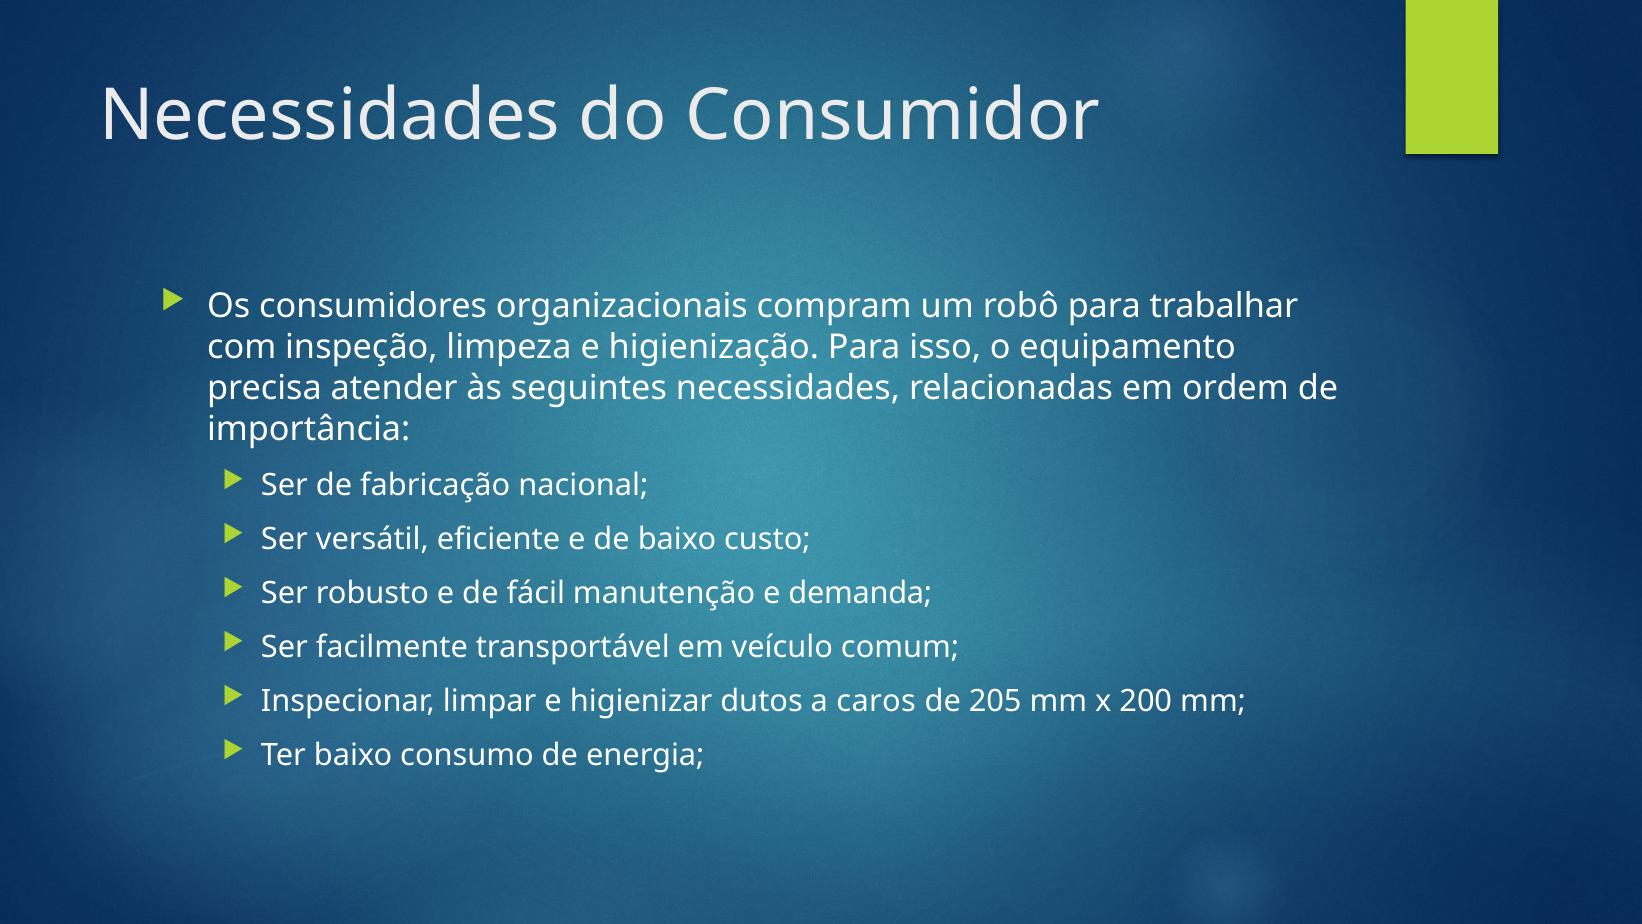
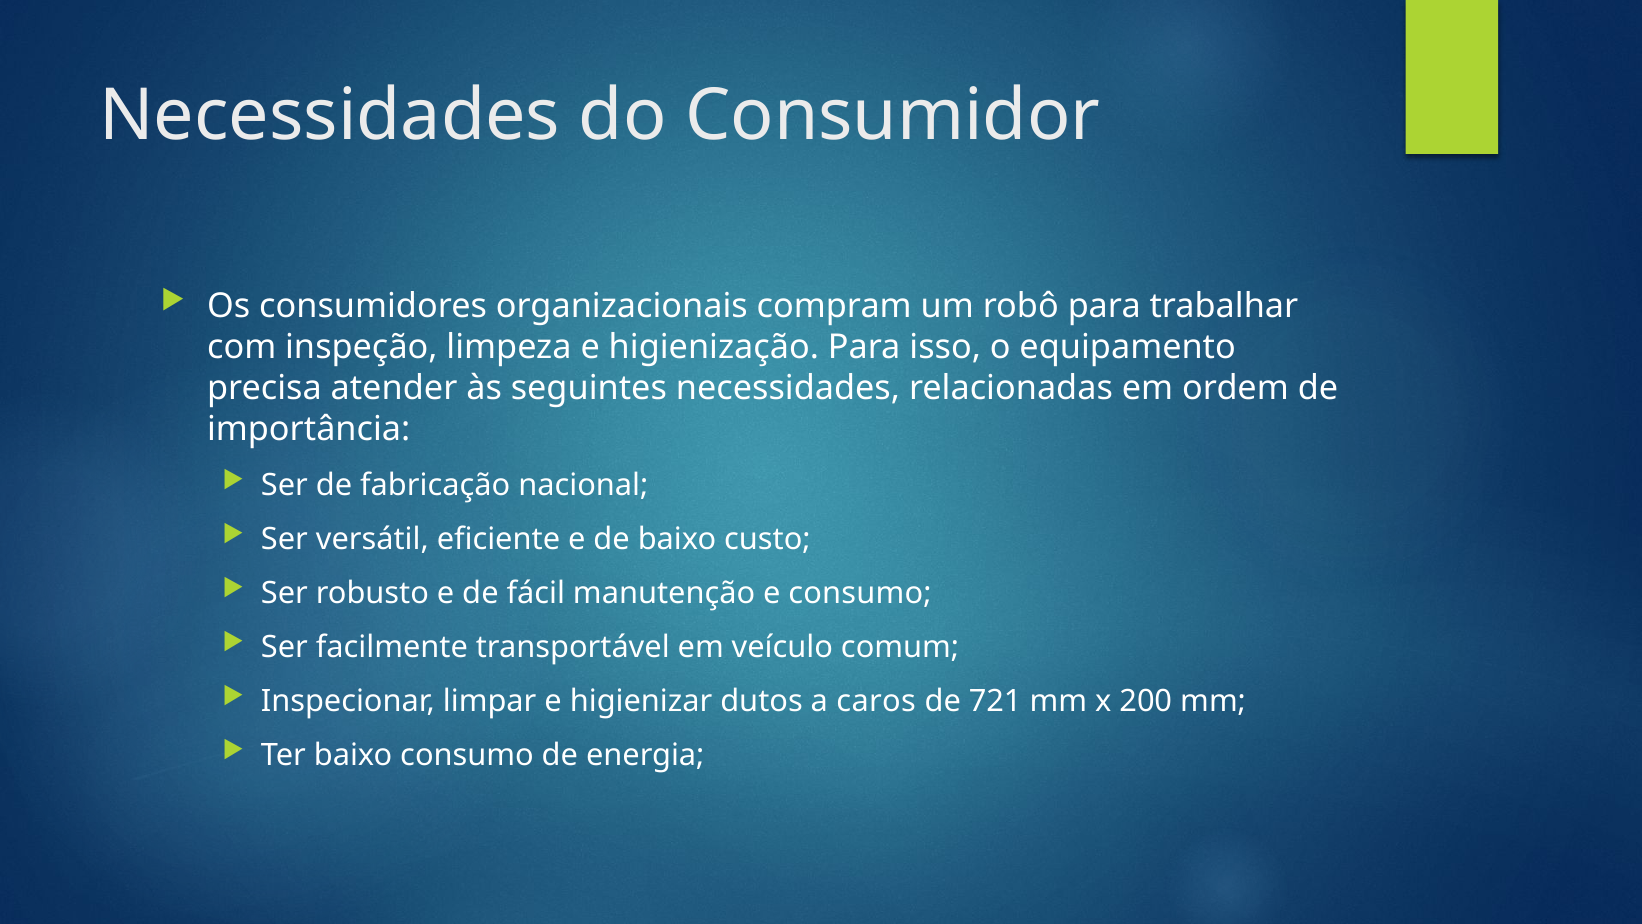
e demanda: demanda -> consumo (860, 593)
205: 205 -> 721 (995, 701)
